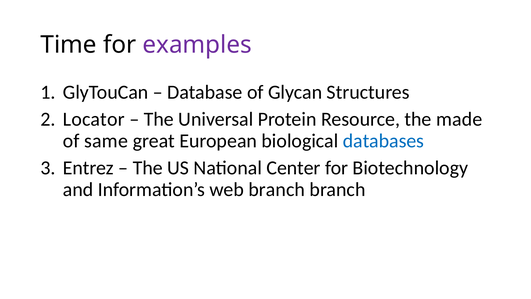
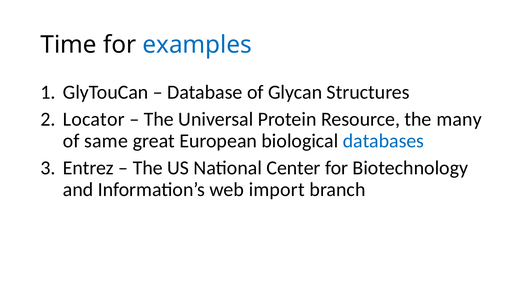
examples colour: purple -> blue (197, 45)
made: made -> many (459, 119)
web branch: branch -> import (277, 189)
